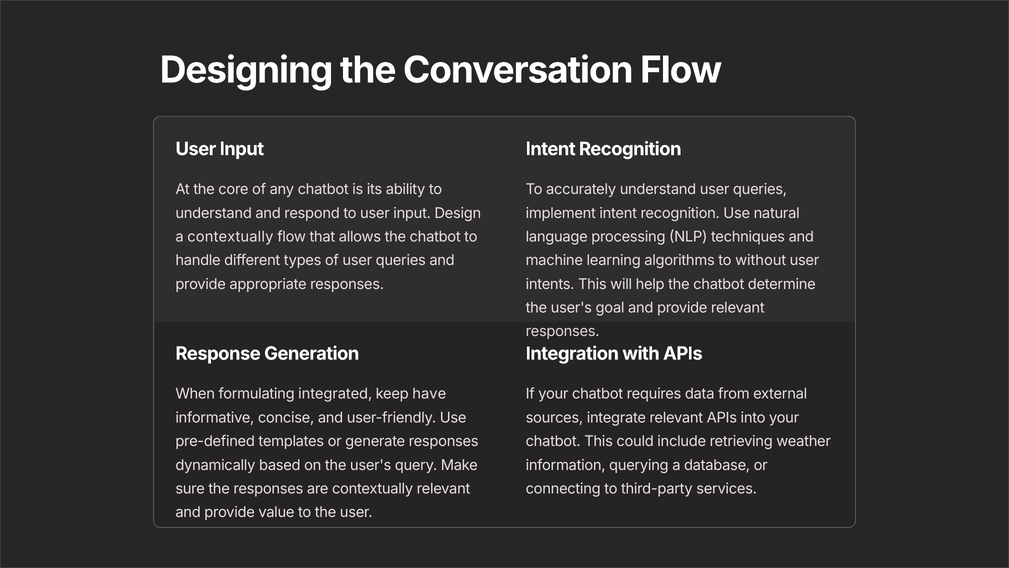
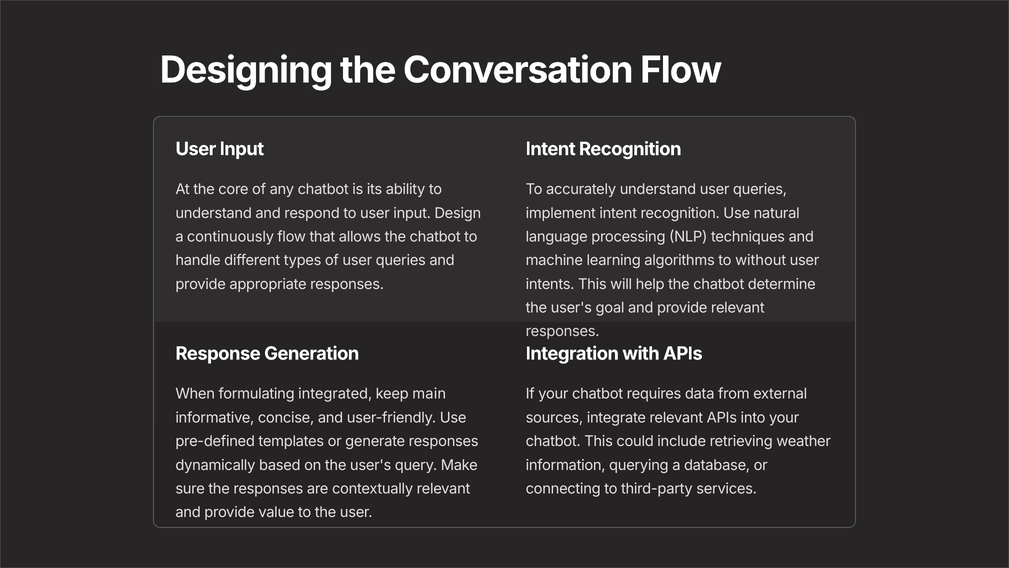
a contextually: contextually -> continuously (231, 237)
have: have -> main (429, 394)
